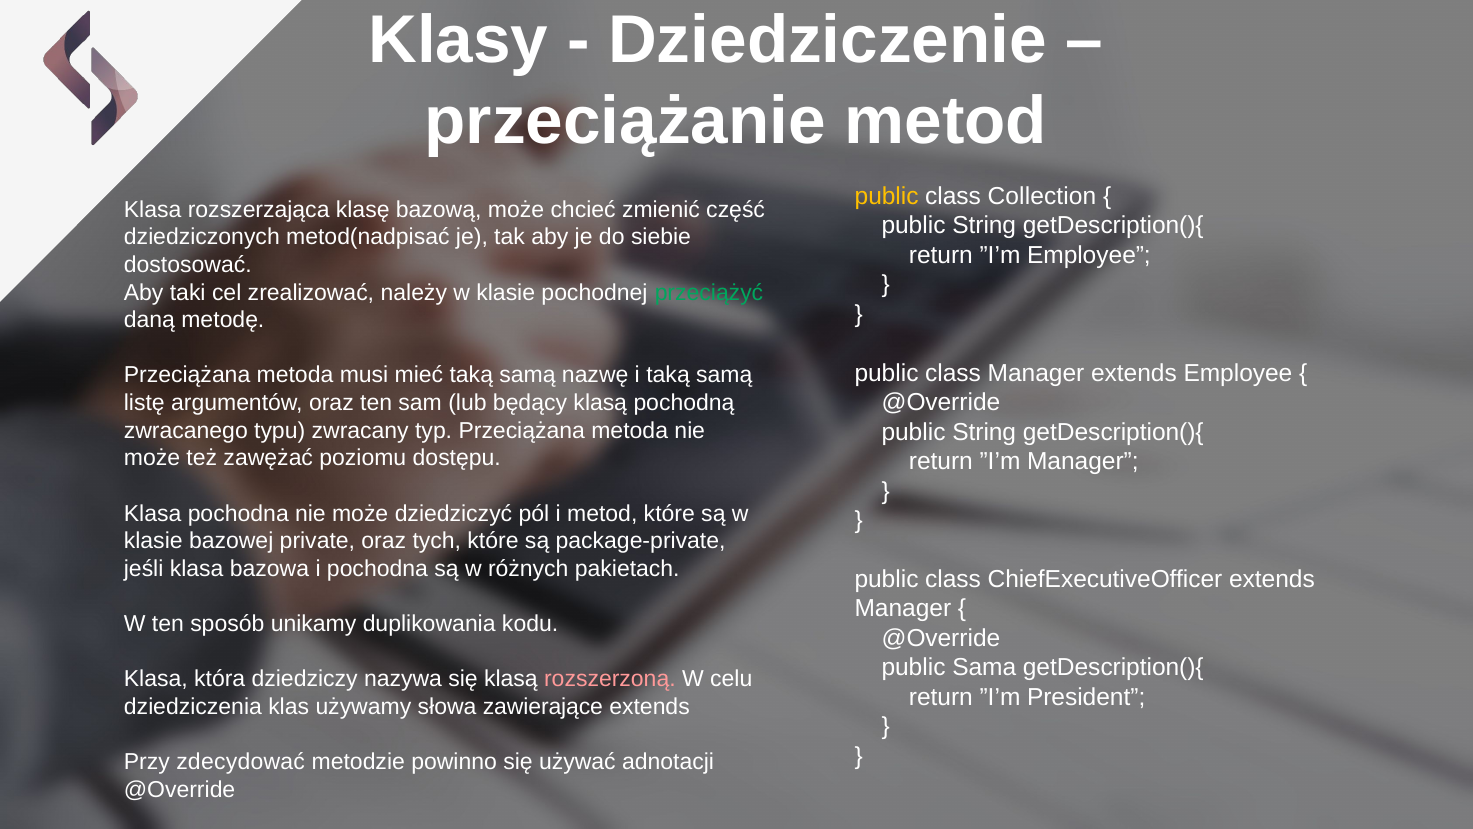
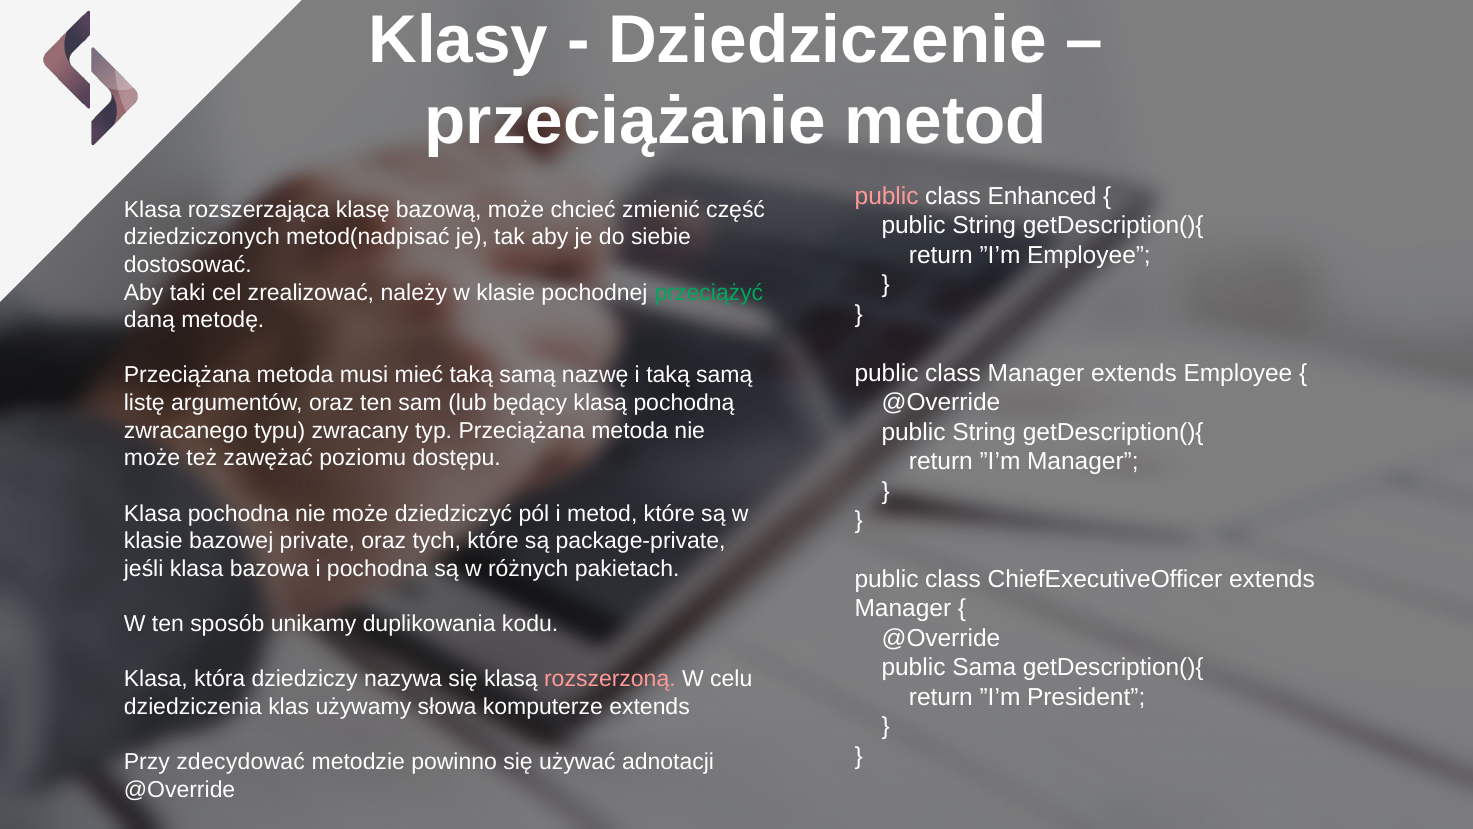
public colour: yellow -> pink (887, 196)
Collection: Collection -> Enhanced (1042, 196)
zawierające: zawierające -> komputerze (543, 707)
